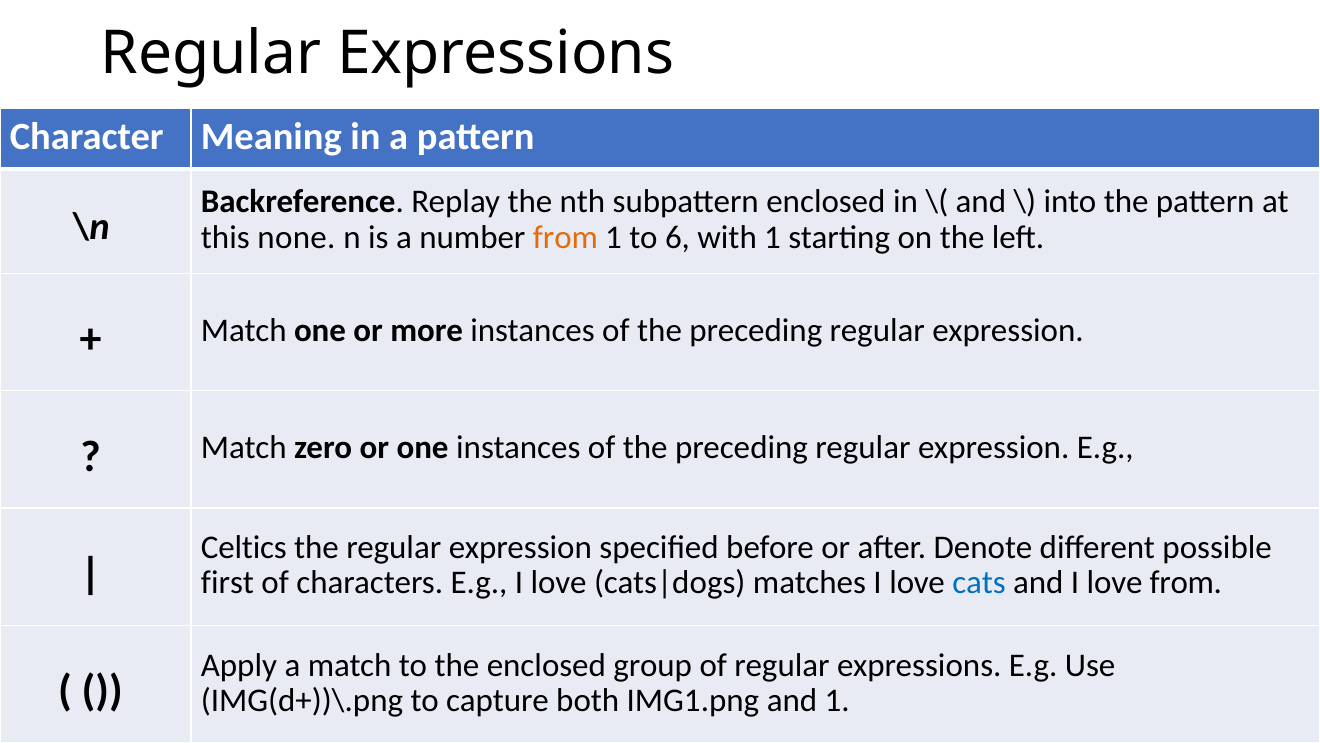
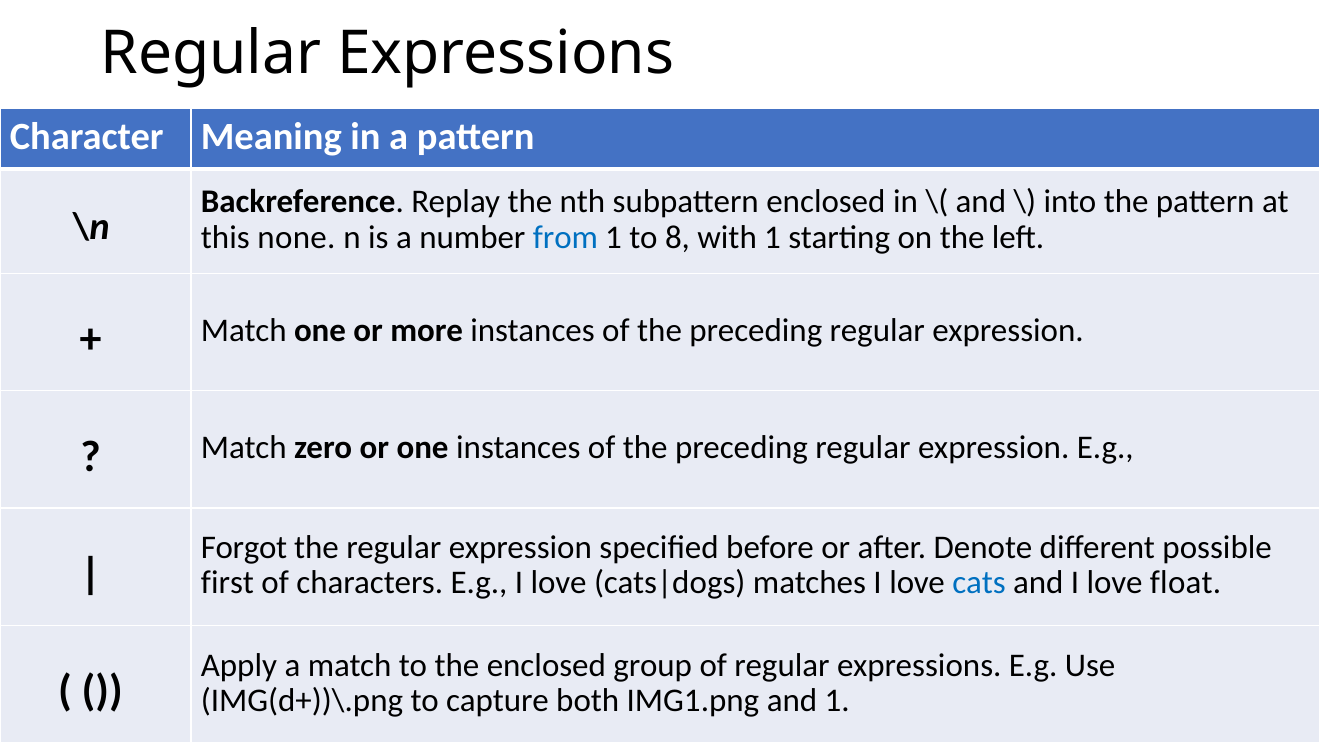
from colour: orange -> blue (565, 237)
6: 6 -> 8 (678, 237)
Celtics: Celtics -> Forgot (244, 548)
love from: from -> float (1186, 583)
